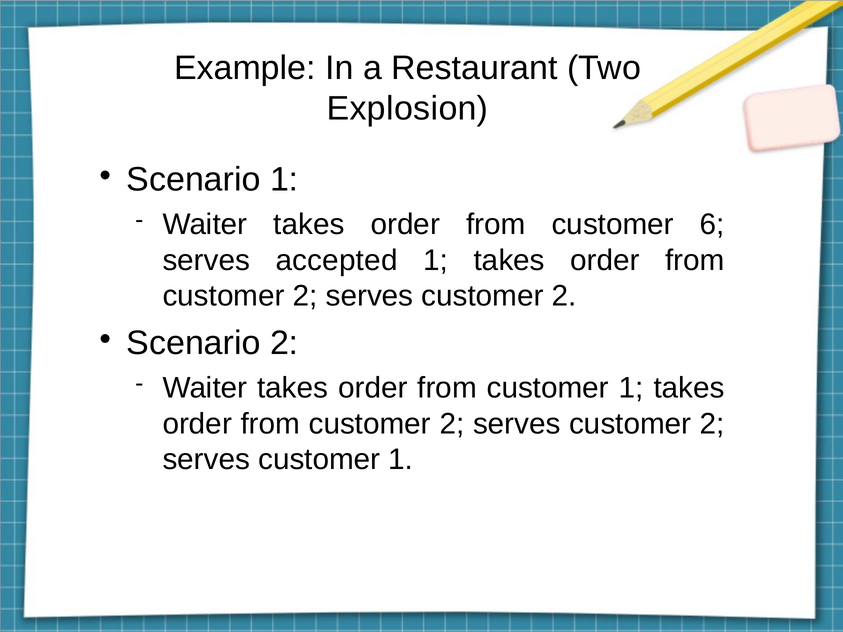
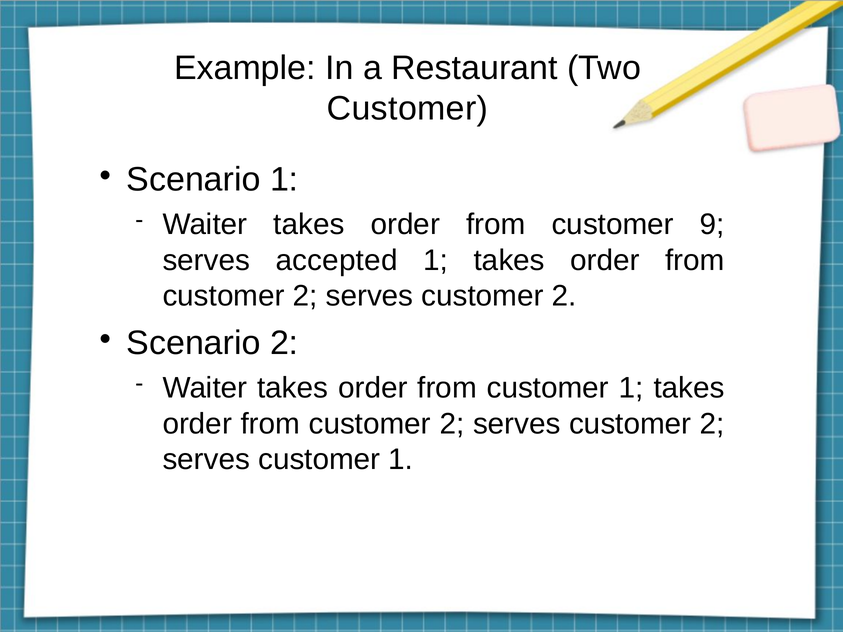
Explosion: Explosion -> Customer (407, 109)
6: 6 -> 9 (712, 225)
